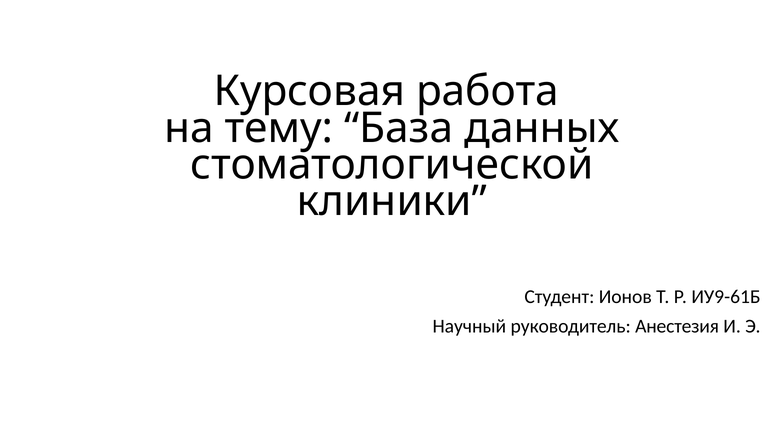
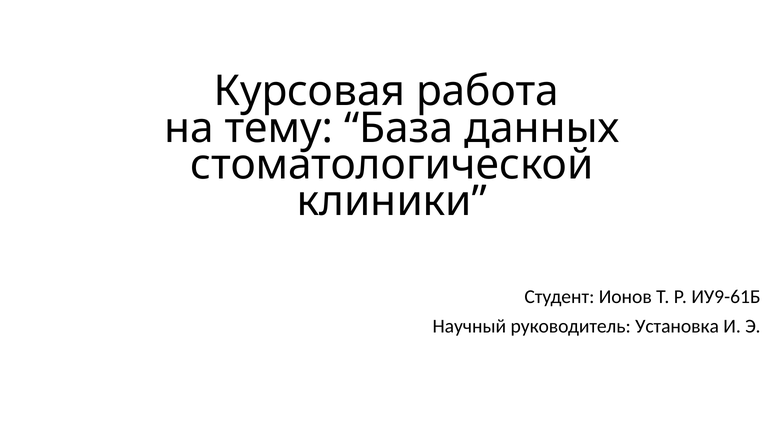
Анестезия: Анестезия -> Установка (677, 326)
